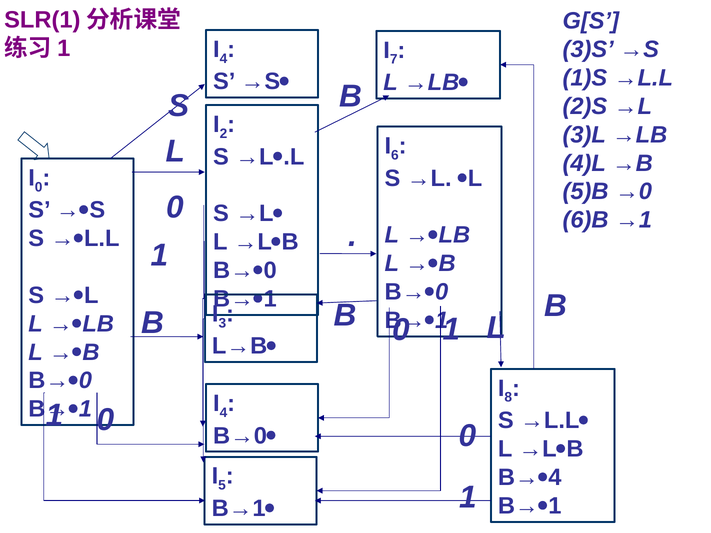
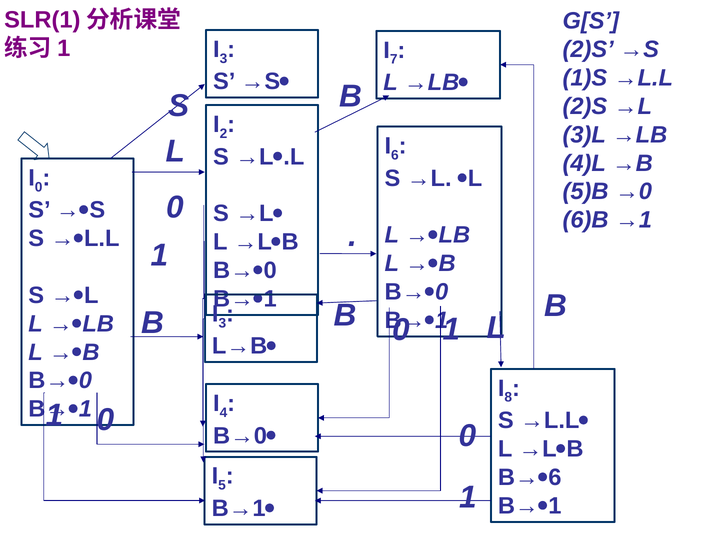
4: 4 -> 3 (223, 59)
3)S: 3)S -> 2)S (588, 50)
4: 4 -> 6 (555, 478)
